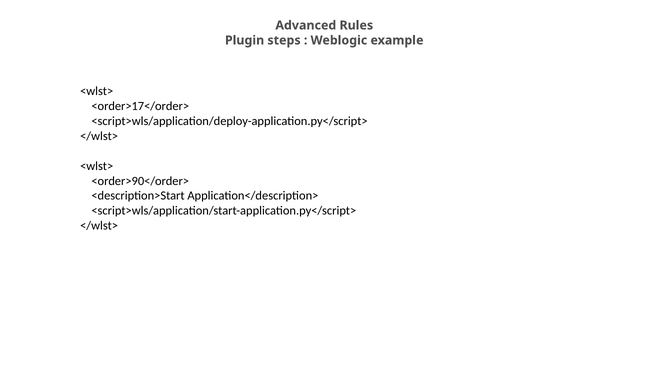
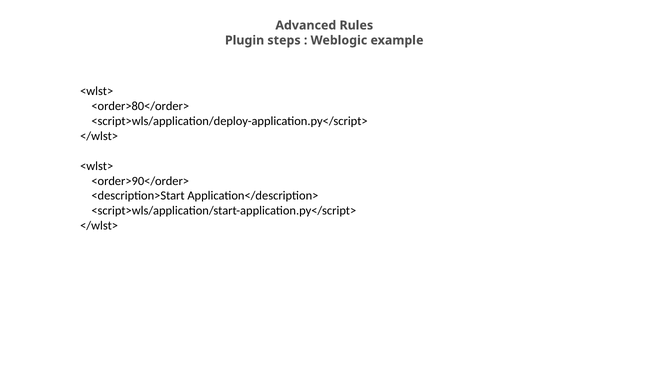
<order>17</order>: <order>17</order> -> <order>80</order> (140, 106)
